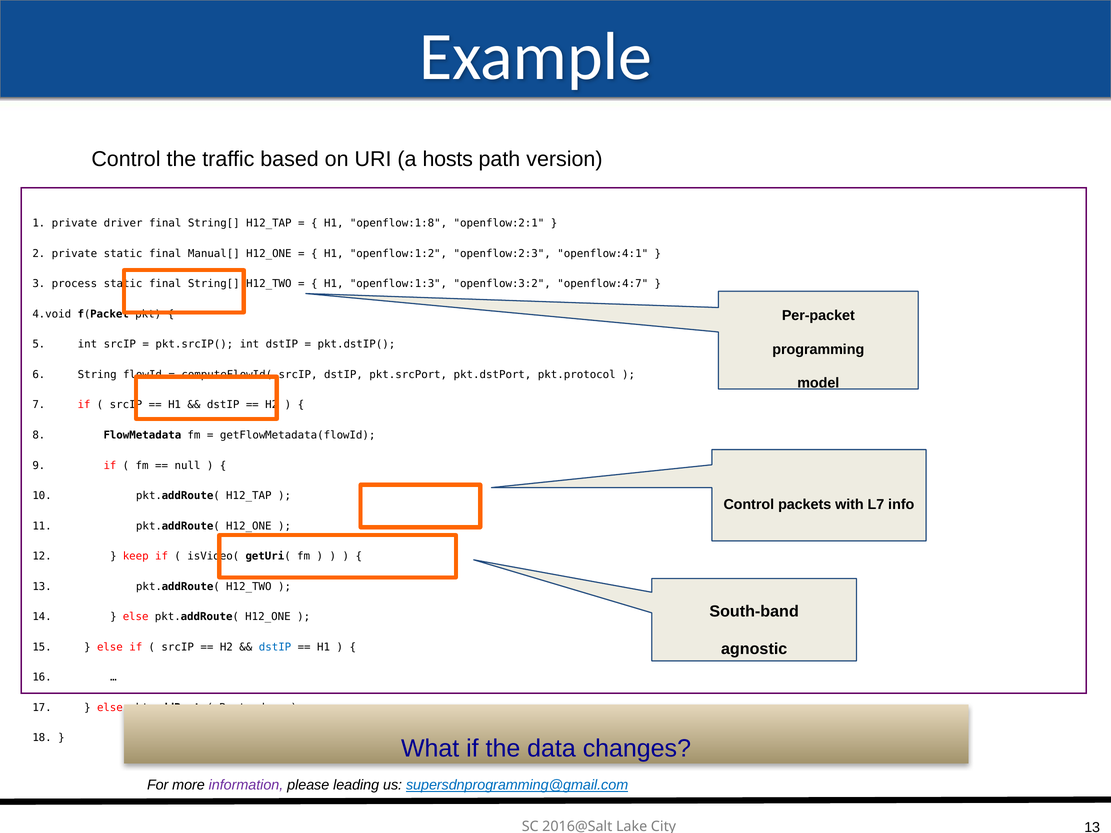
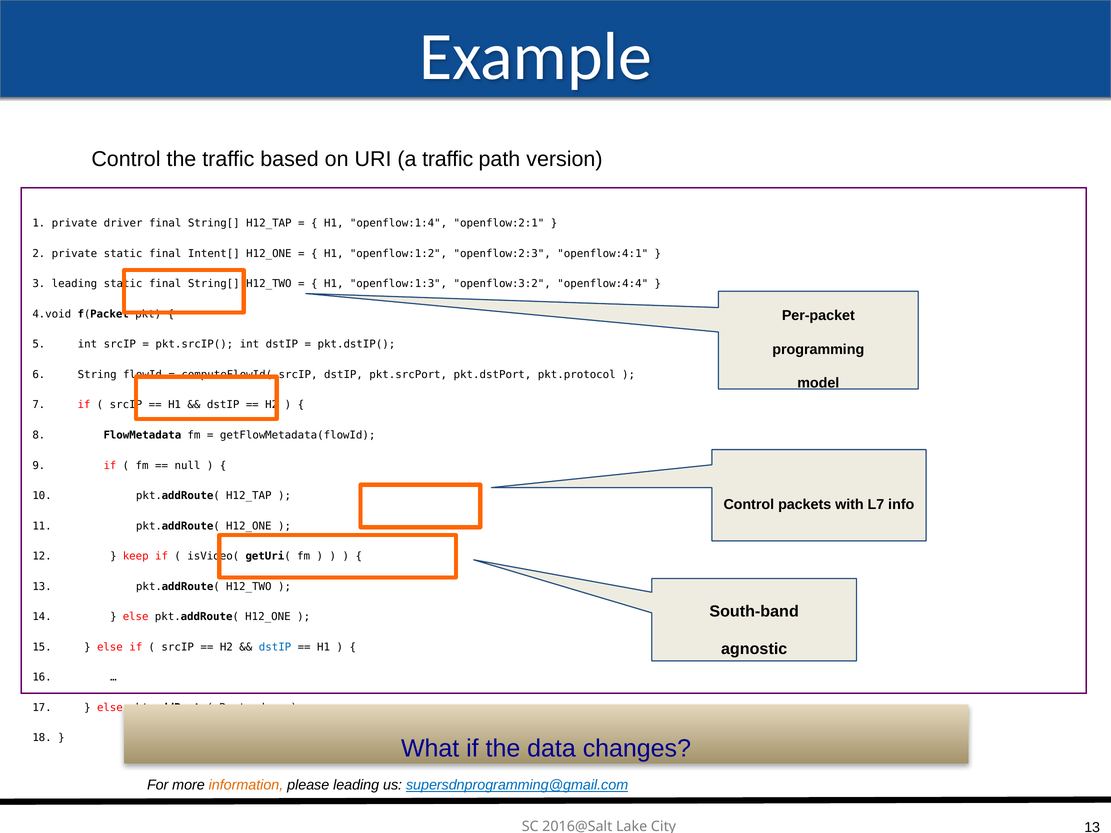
a hosts: hosts -> traffic (448, 159)
openflow:1:8: openflow:1:8 -> openflow:1:4 (399, 223)
Manual[: Manual[ -> Intent[ (214, 254)
3 process: process -> leading (74, 284)
openflow:4:7: openflow:4:7 -> openflow:4:4 (603, 284)
information colour: purple -> orange (246, 785)
